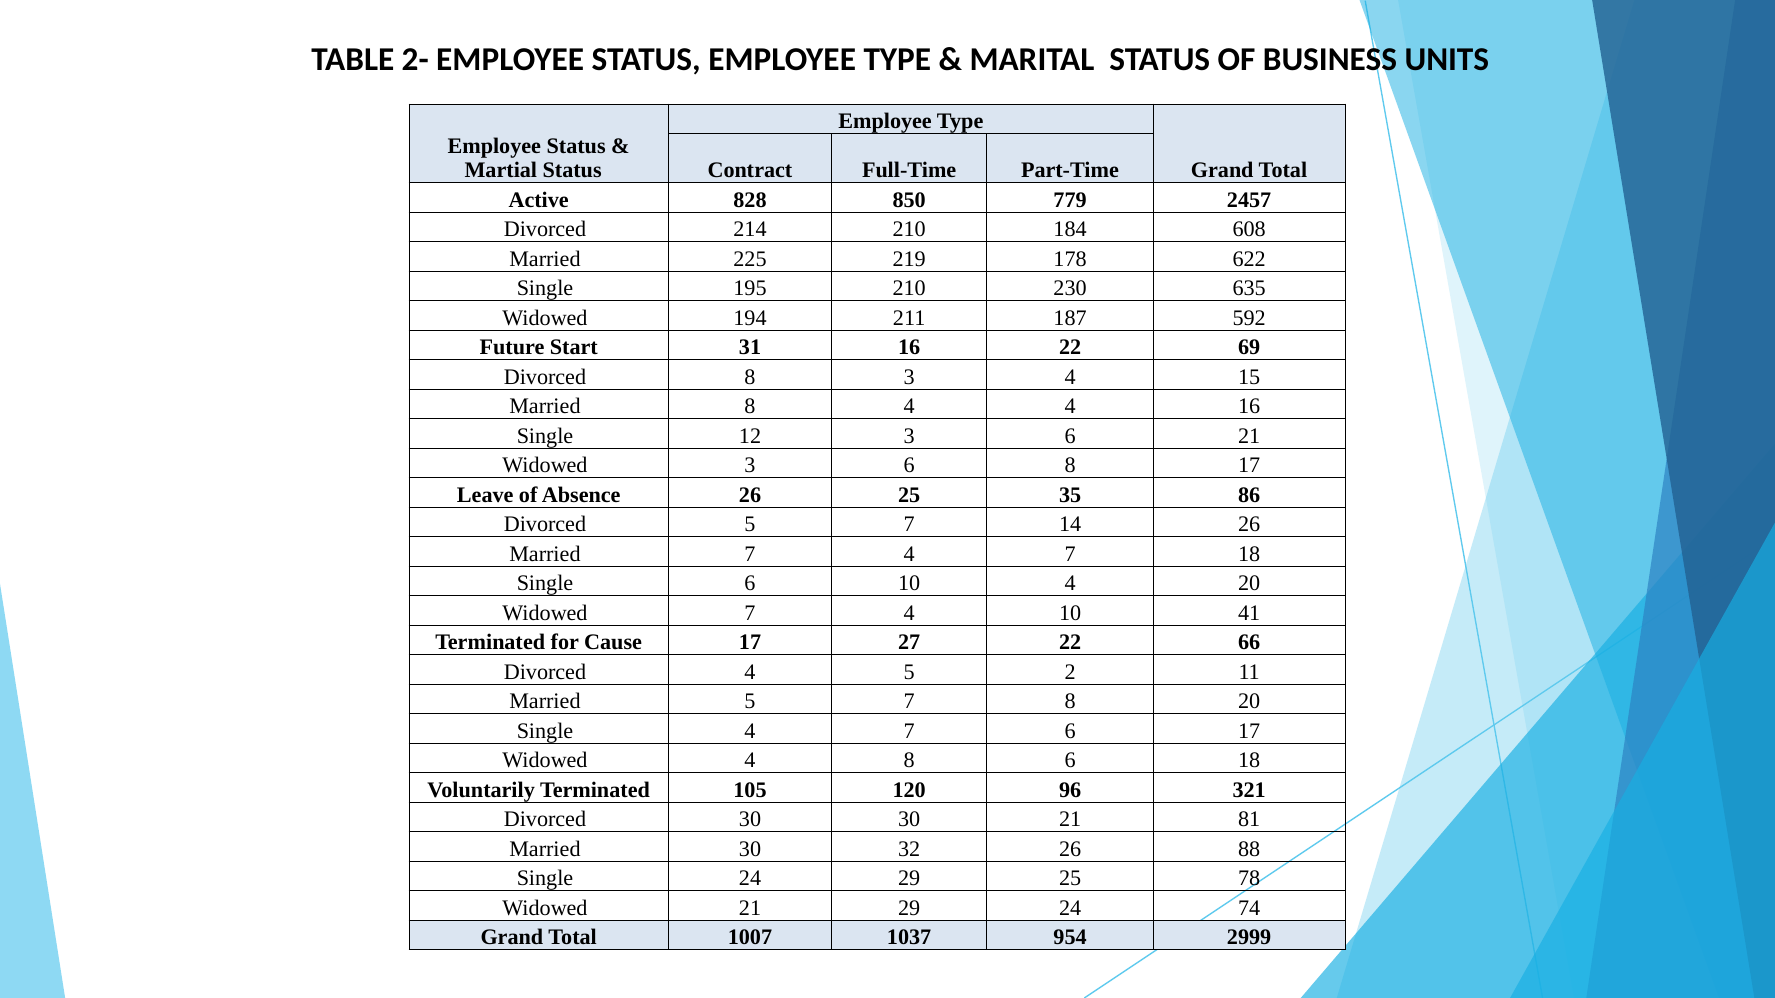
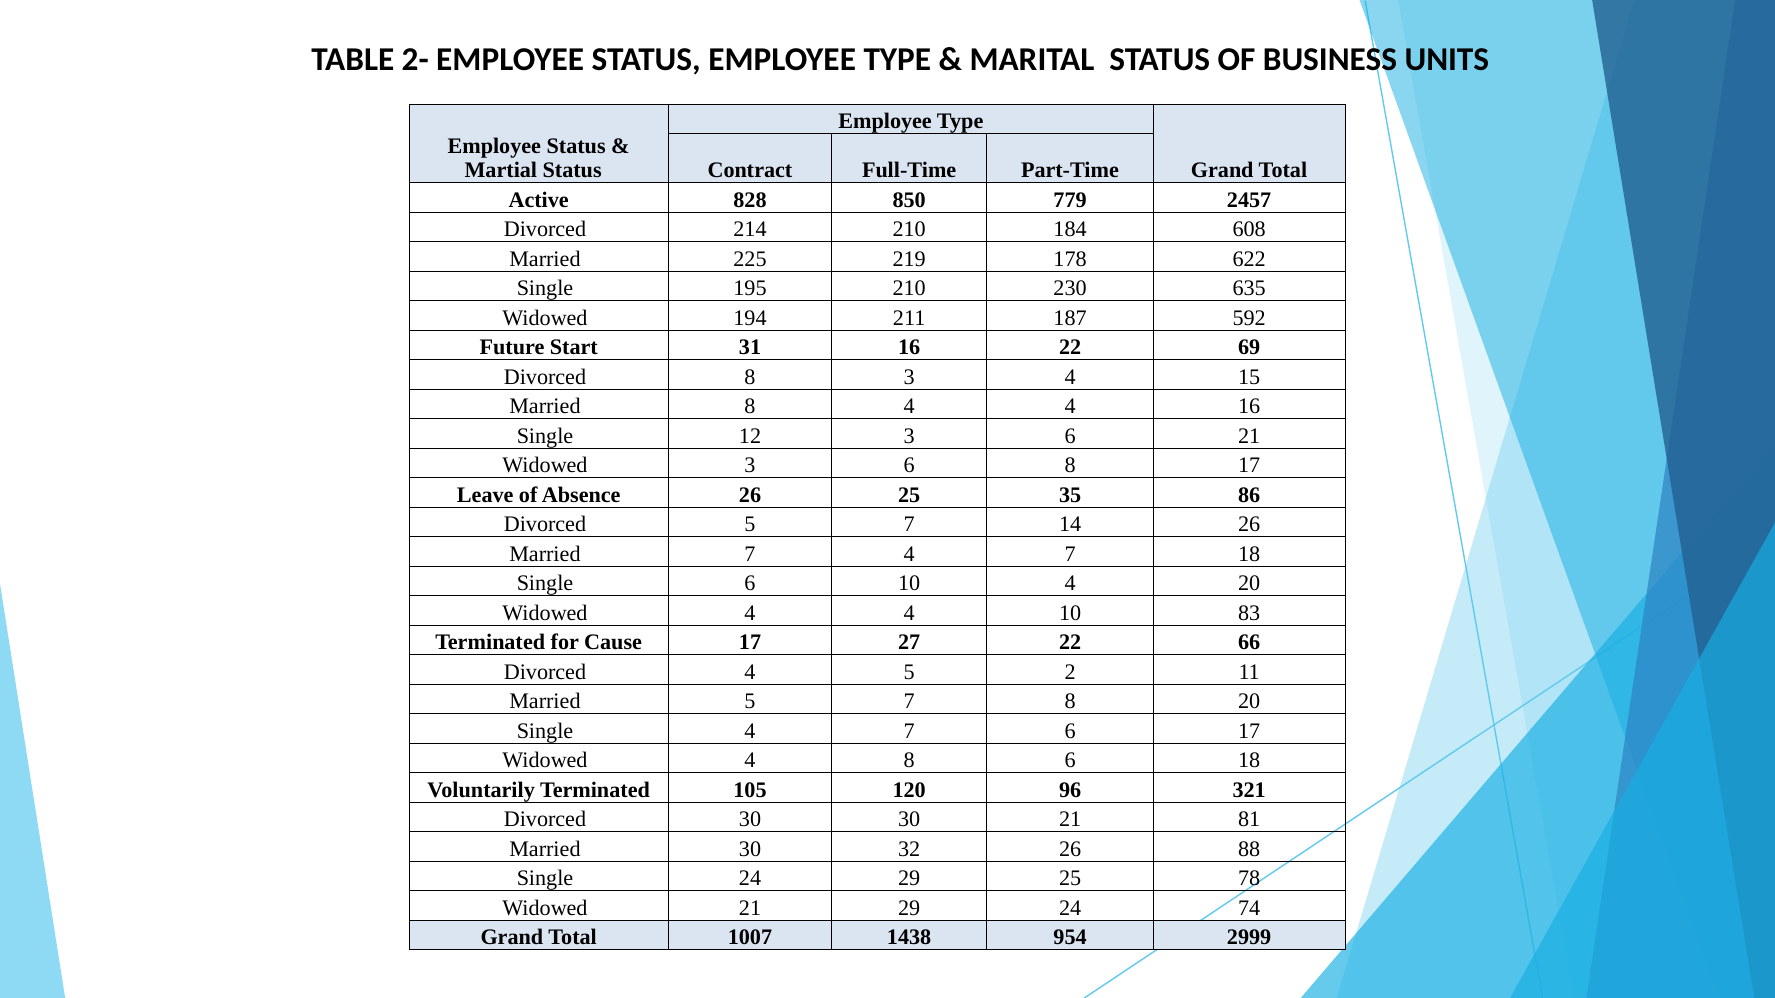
7: 7 -> 4 (750, 613)
41: 41 -> 83 (1249, 613)
1037: 1037 -> 1438 (909, 938)
